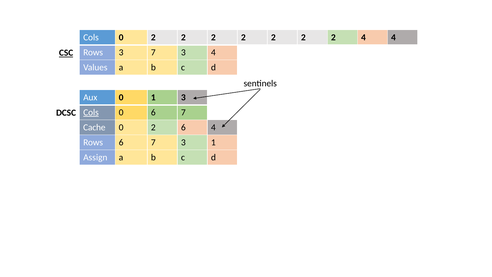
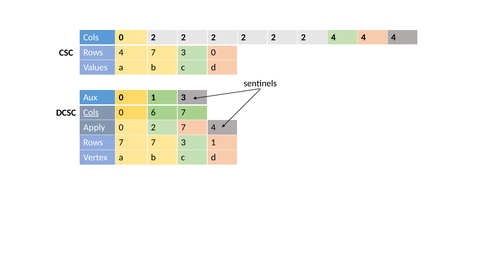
2: 2 -> 4 (333, 38)
Rows 3: 3 -> 4 (121, 52)
3 4: 4 -> 0 (213, 52)
CSC underline: present -> none (66, 53)
Cache: Cache -> Apply (94, 127)
2 6: 6 -> 7 (183, 127)
Rows 6: 6 -> 7 (121, 142)
Assign: Assign -> Vertex (95, 157)
